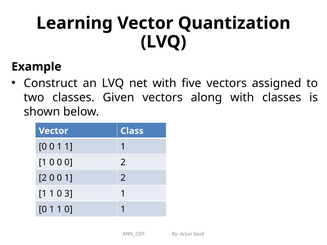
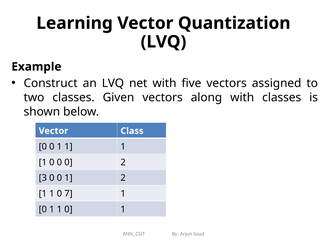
2: 2 -> 3 (43, 178)
3: 3 -> 7 (68, 194)
